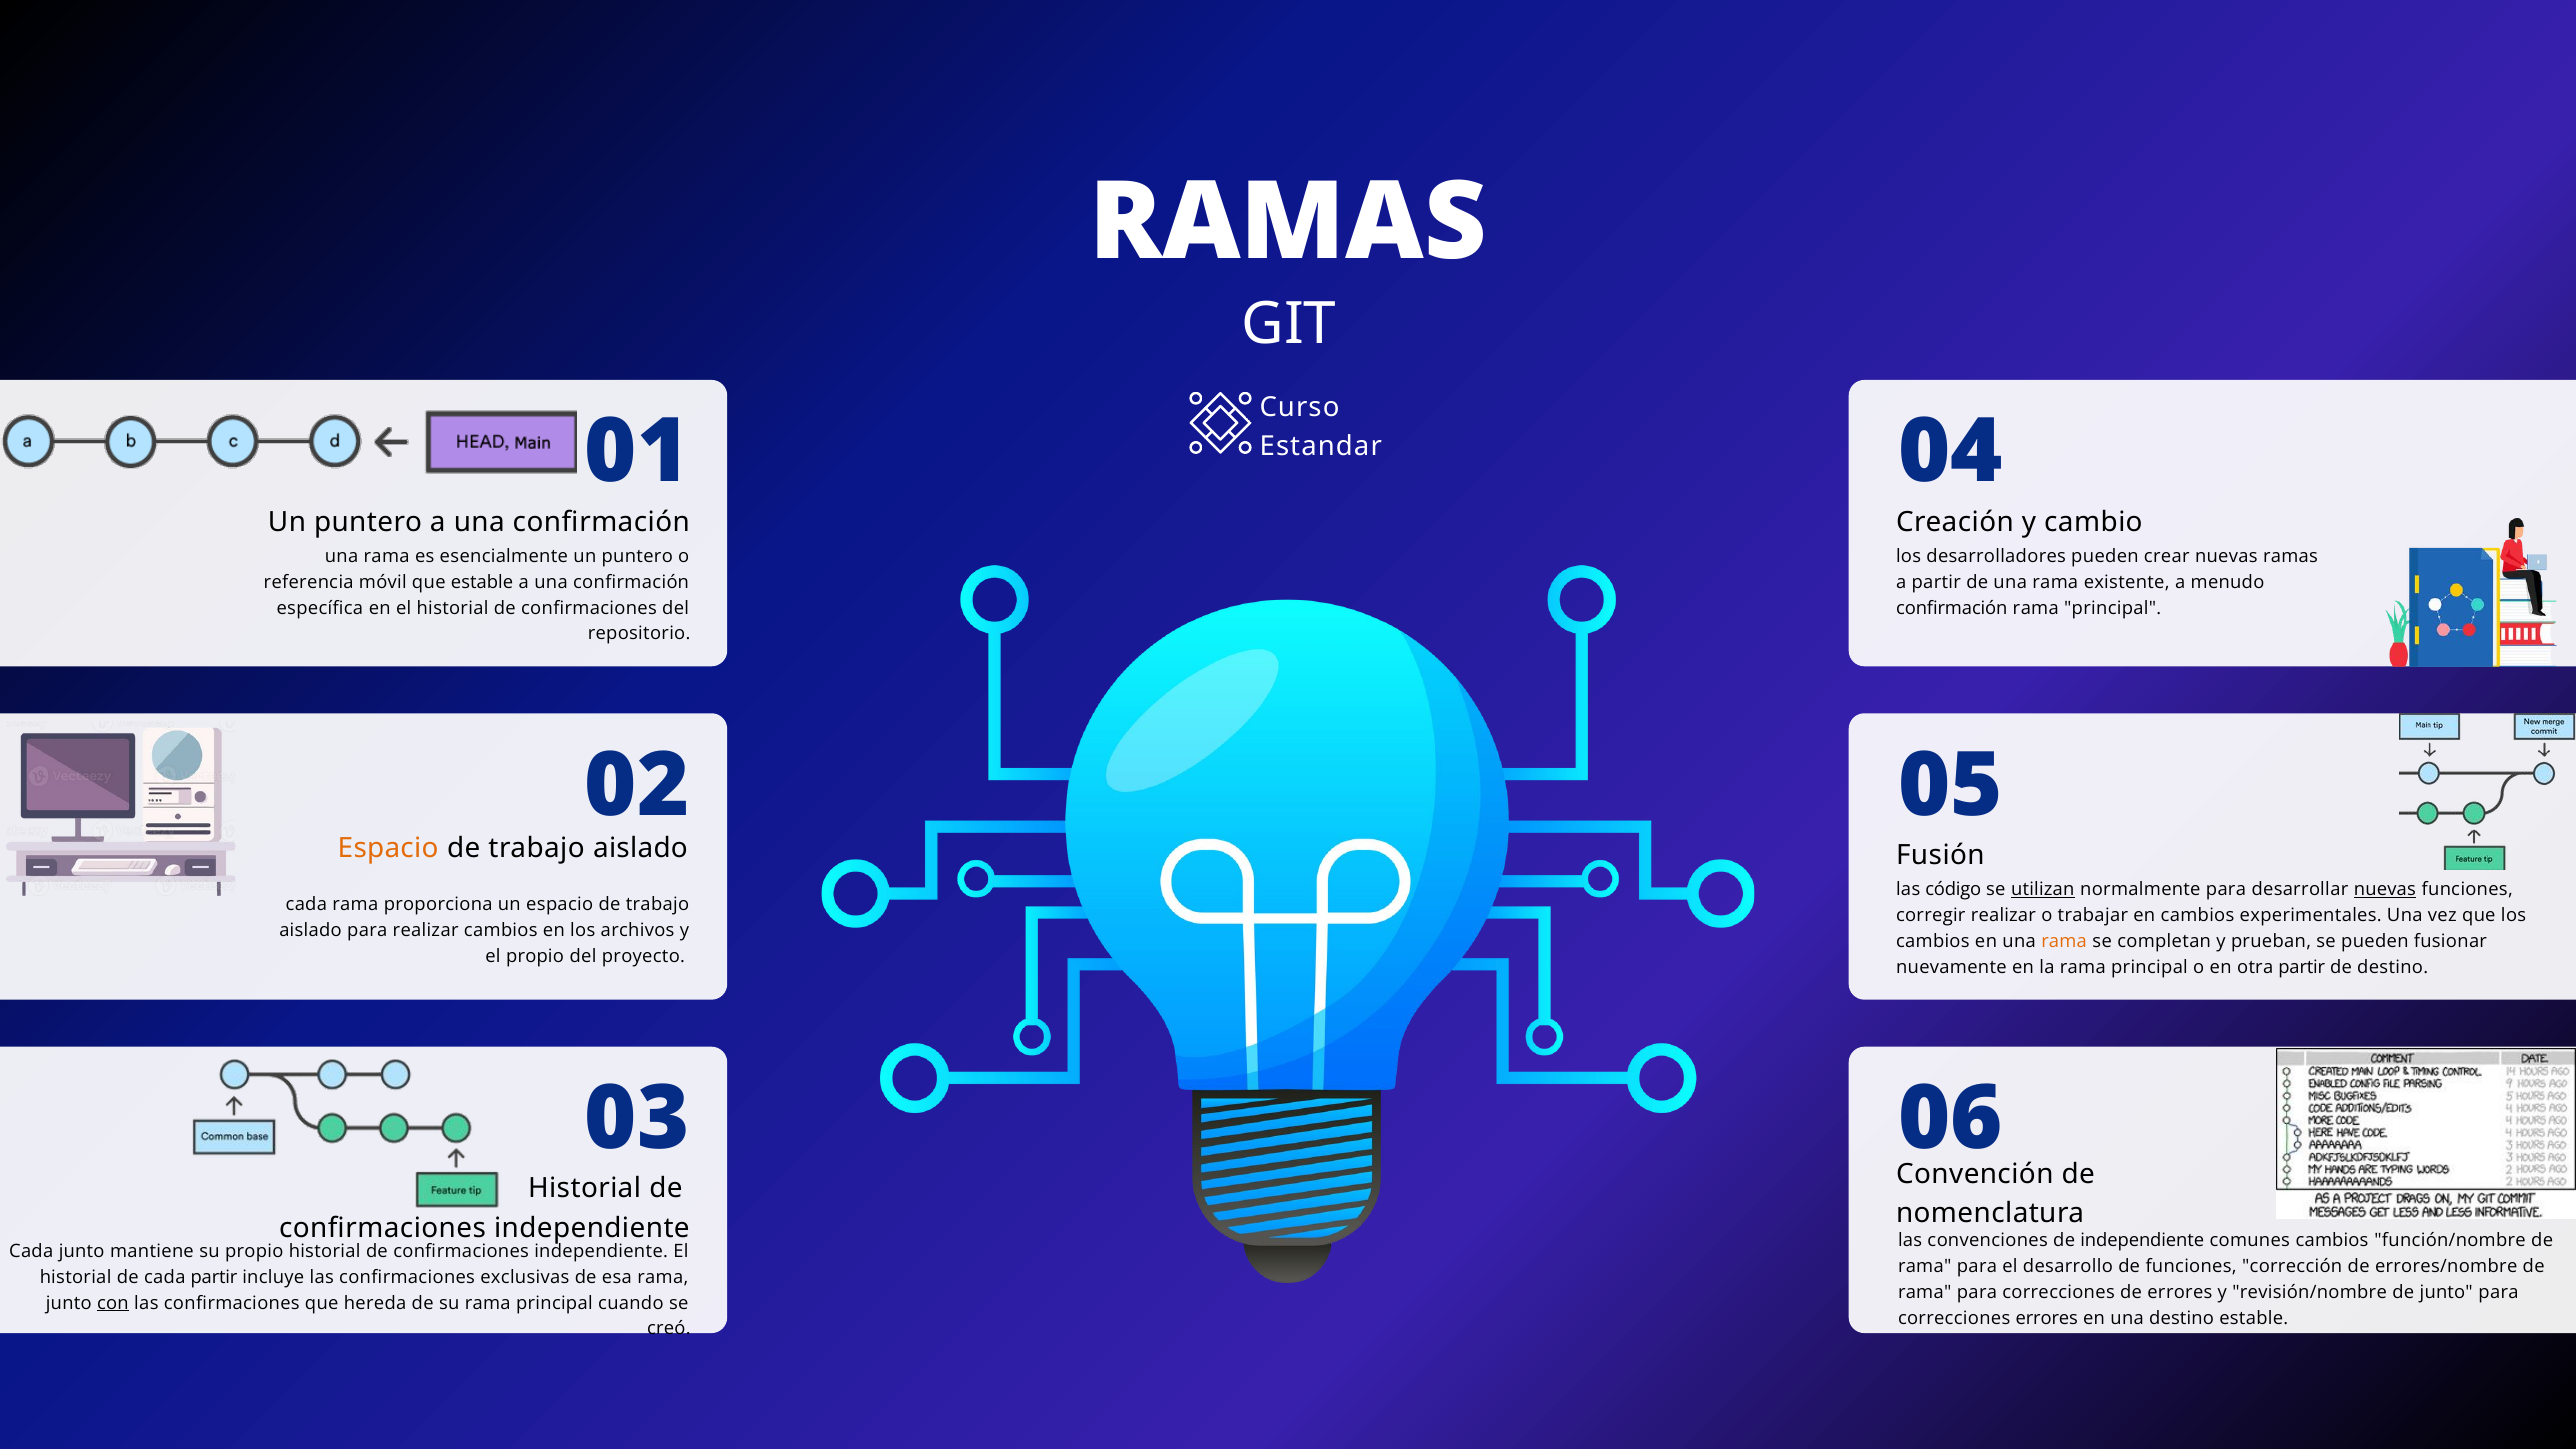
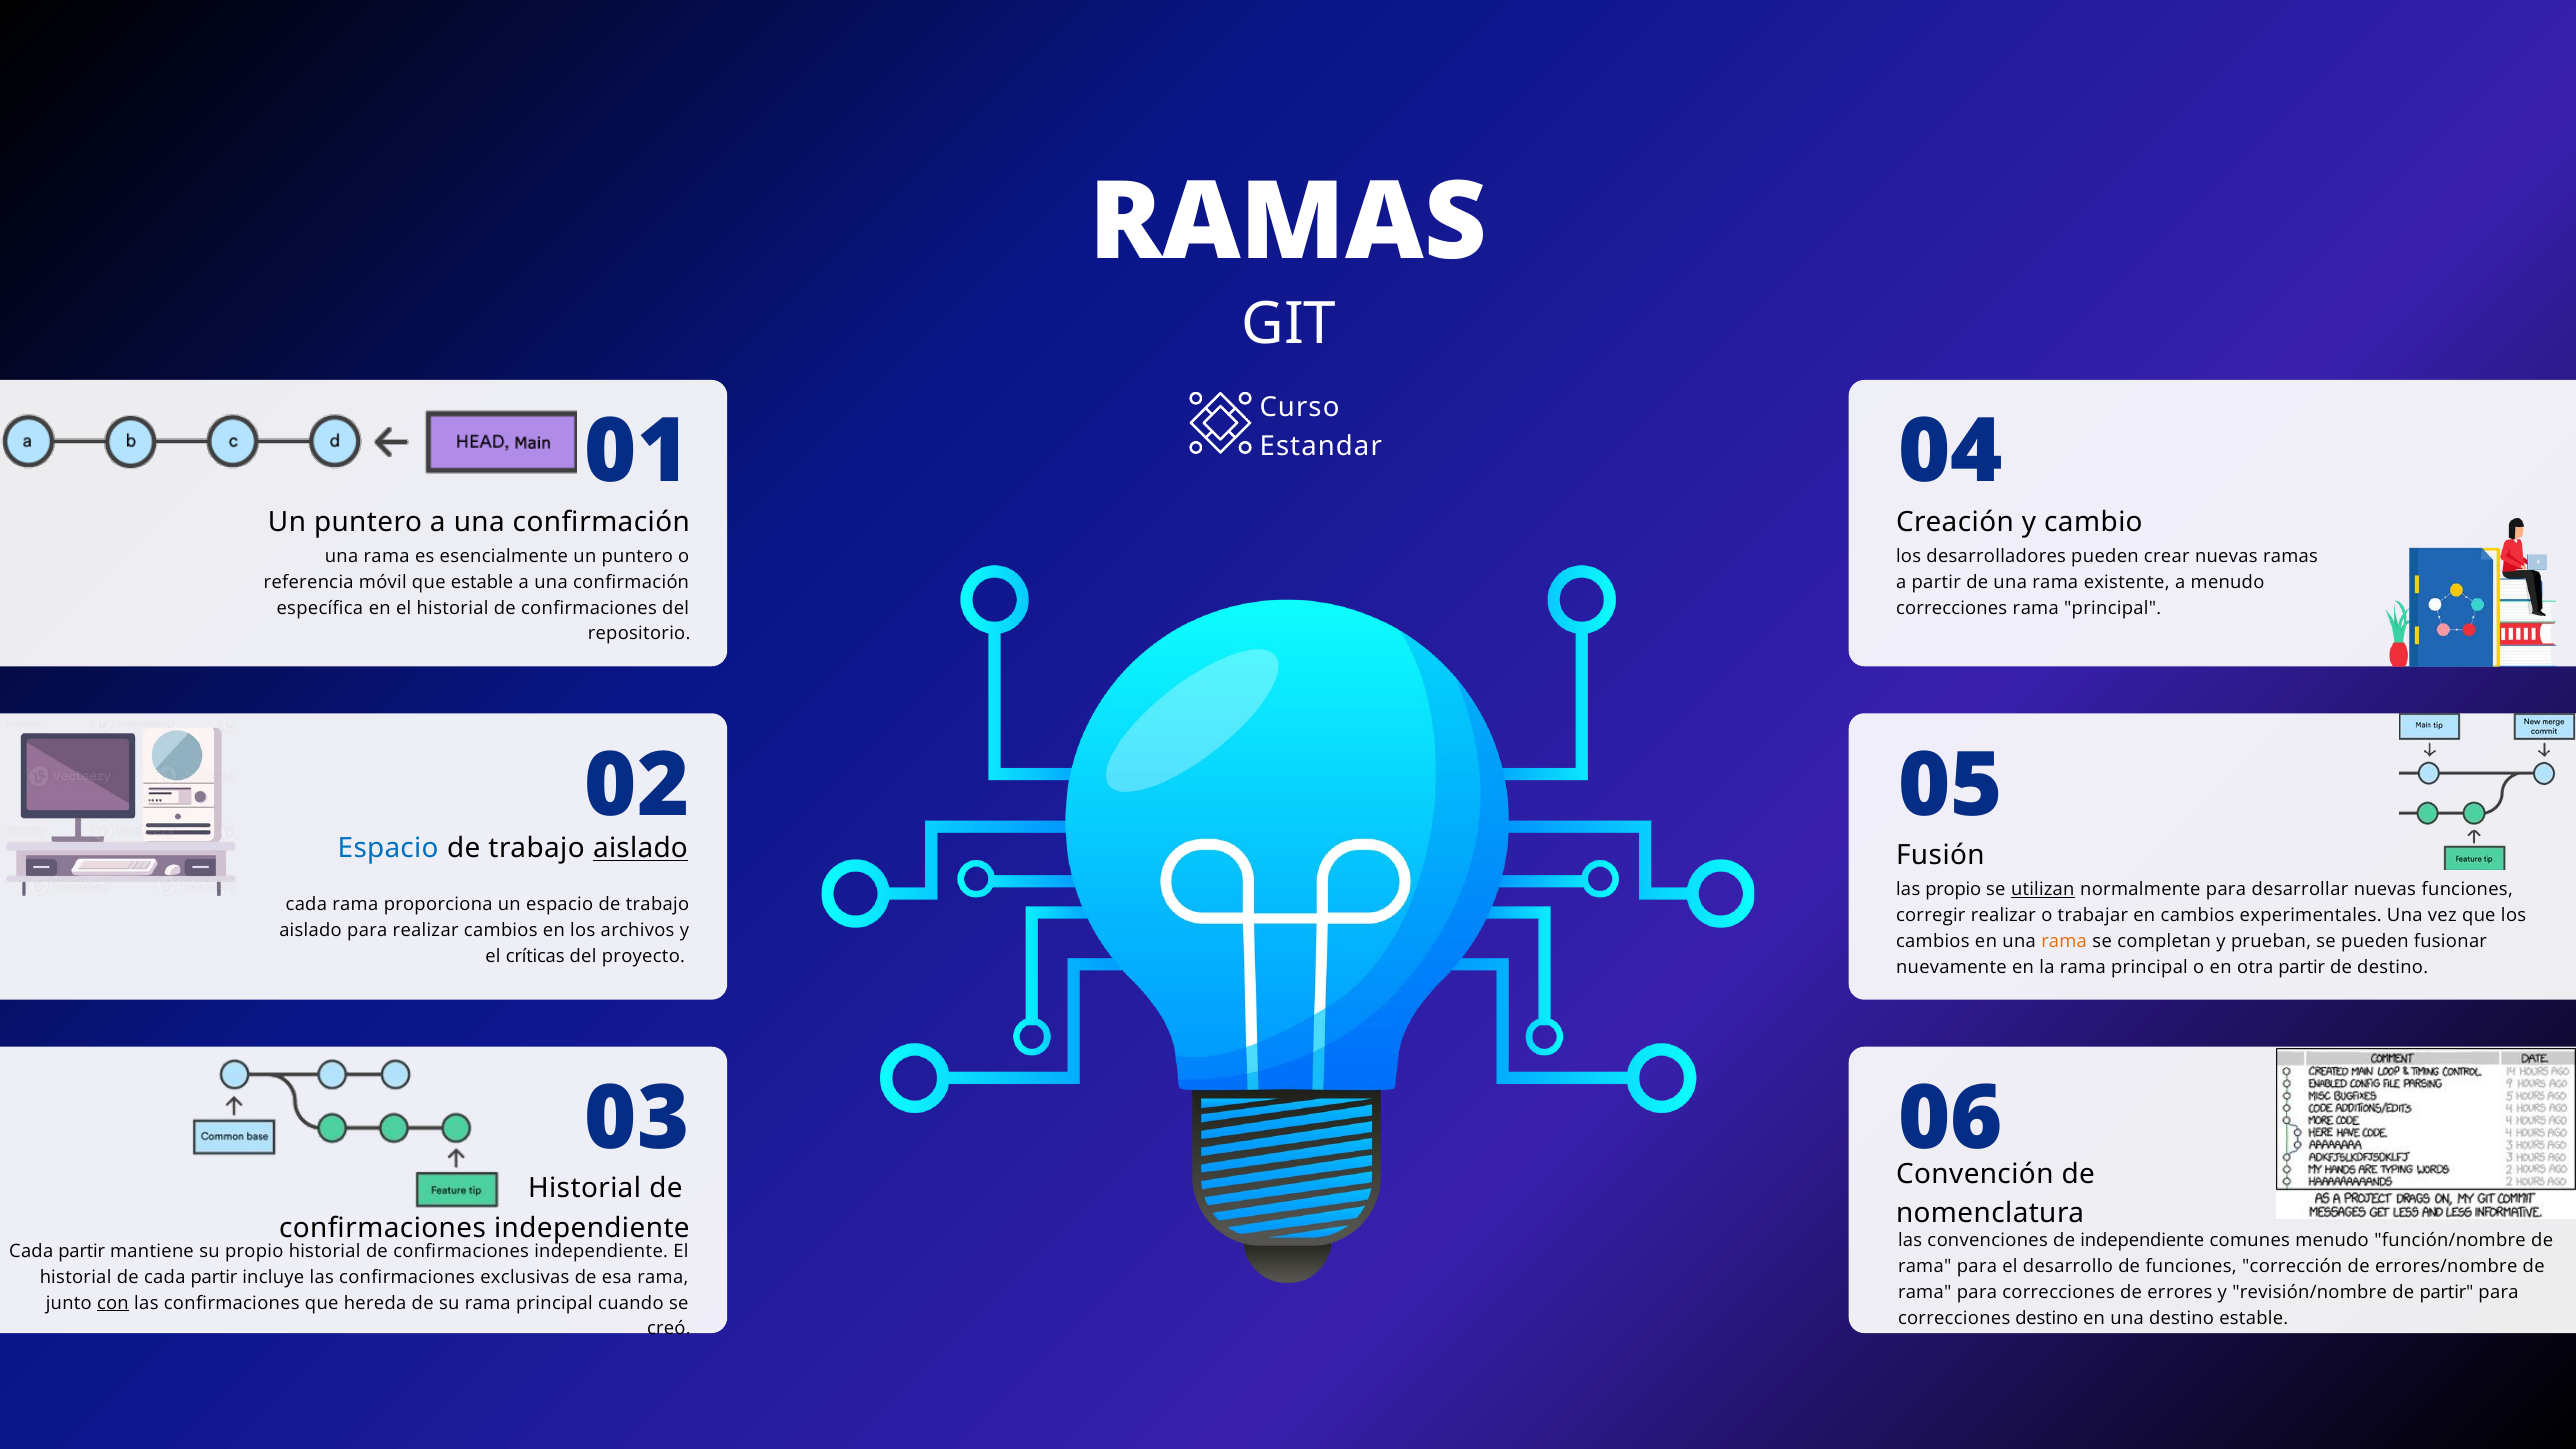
confirmación: confirmación -> correcciones (1952, 608)
Espacio colour: orange -> blue (388, 849)
aislado underline: none -> present (640, 849)
las código: código -> propio (1953, 890)
nuevas underline: present -> none (2385, 890)
el propio: propio -> críticas (535, 956)
comunes cambios: cambios -> menudo (2332, 1240)
junto: junto -> partir (82, 1251)
de junto: junto -> partir (2446, 1292)
correcciones errores: errores -> destino (2047, 1318)
